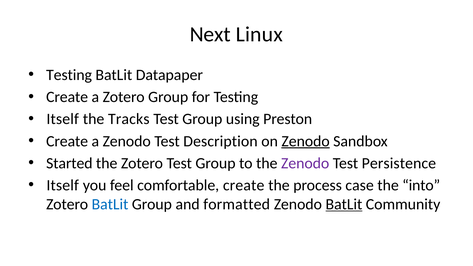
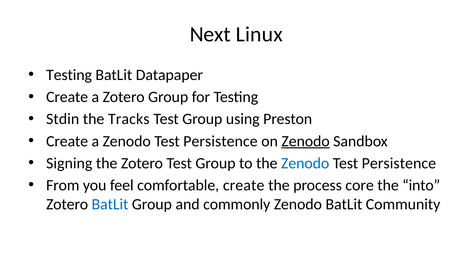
Itself: Itself -> Stdin (63, 119)
a Zenodo Test Description: Description -> Persistence (220, 141)
Started: Started -> Signing (69, 163)
Zenodo colour: purple -> blue (305, 163)
Itself: Itself -> From (63, 185)
case: case -> core (360, 185)
formatted: formatted -> commonly (237, 204)
BatLit underline: present -> none (344, 204)
